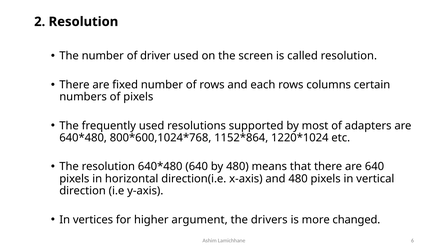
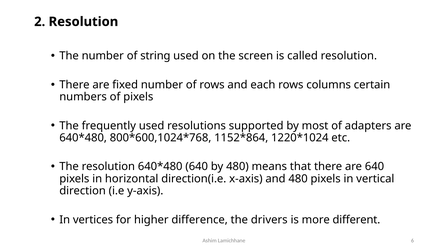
driver: driver -> string (155, 56)
argument: argument -> difference (200, 220)
changed: changed -> different (356, 220)
